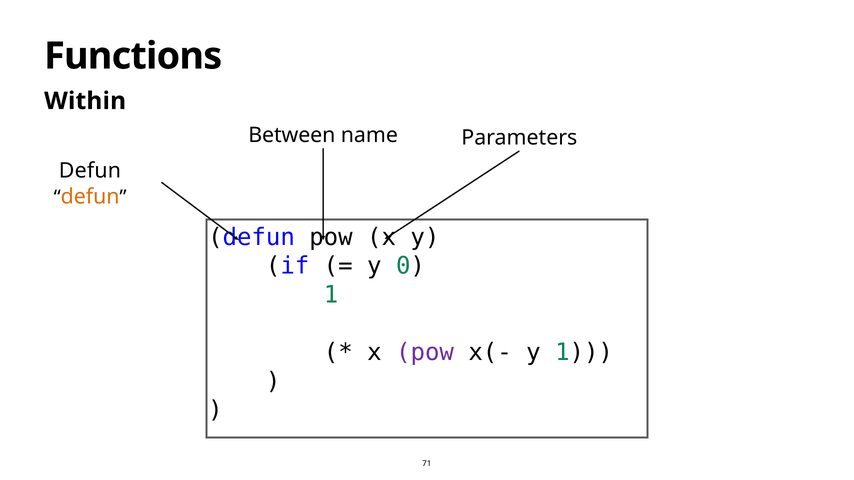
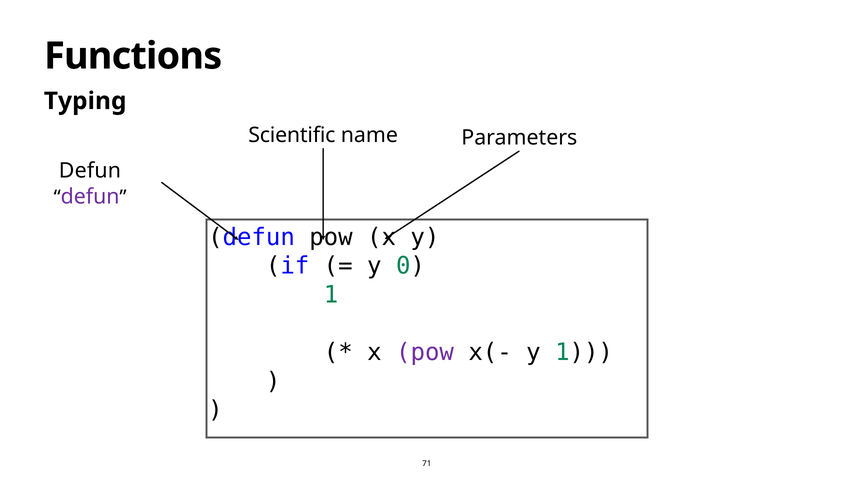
Within: Within -> Typing (85, 101)
Between: Between -> Scientific (292, 135)
defun colour: orange -> purple (90, 197)
